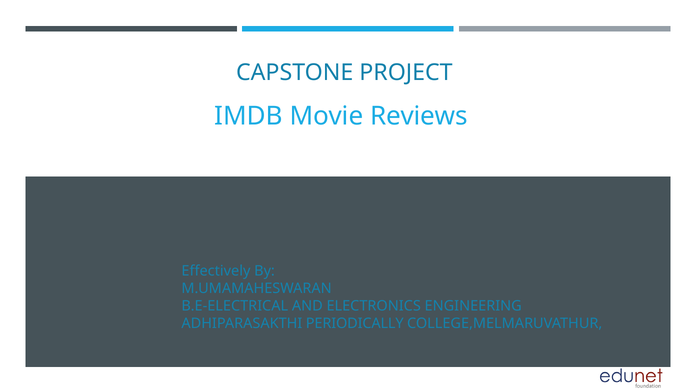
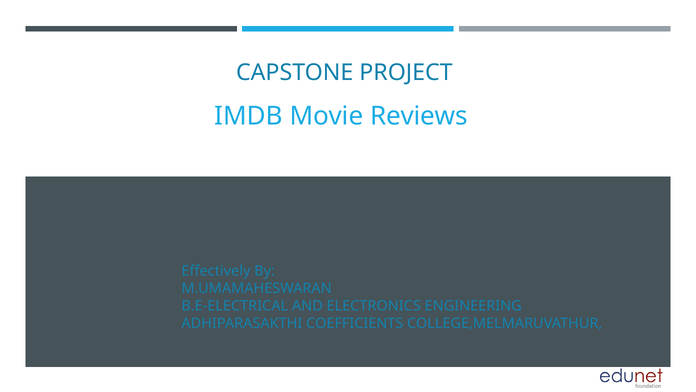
PERIODICALLY: PERIODICALLY -> COEFFICIENTS (355, 323)
